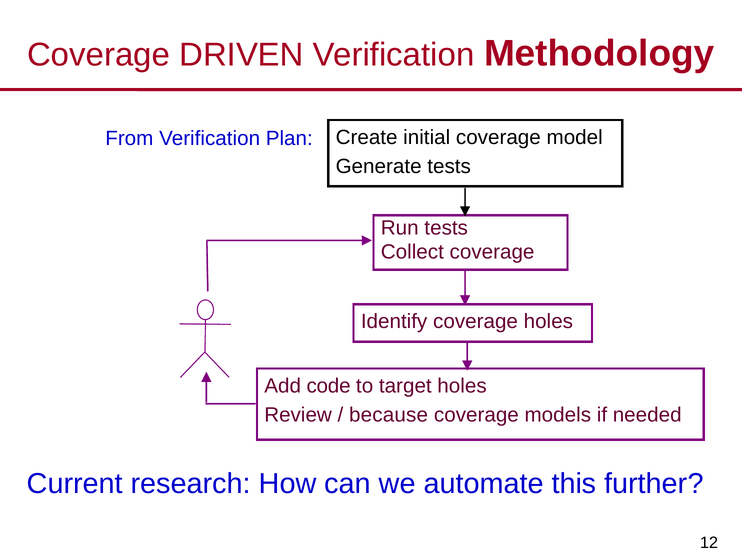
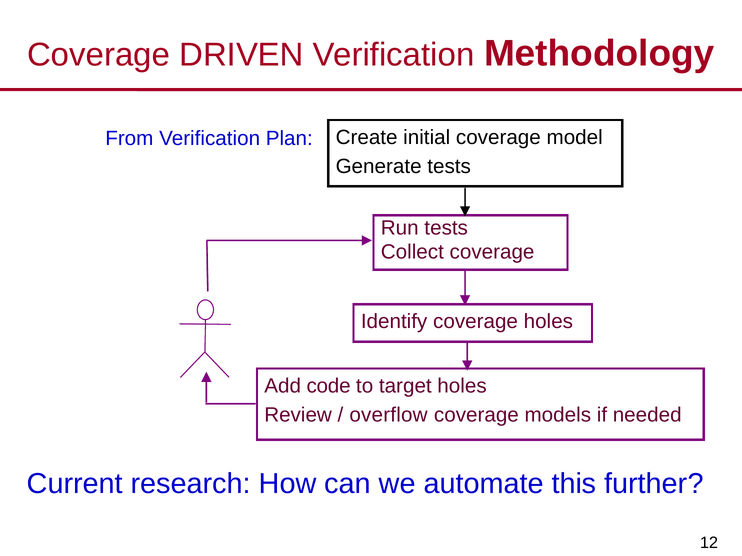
because: because -> overflow (389, 415)
